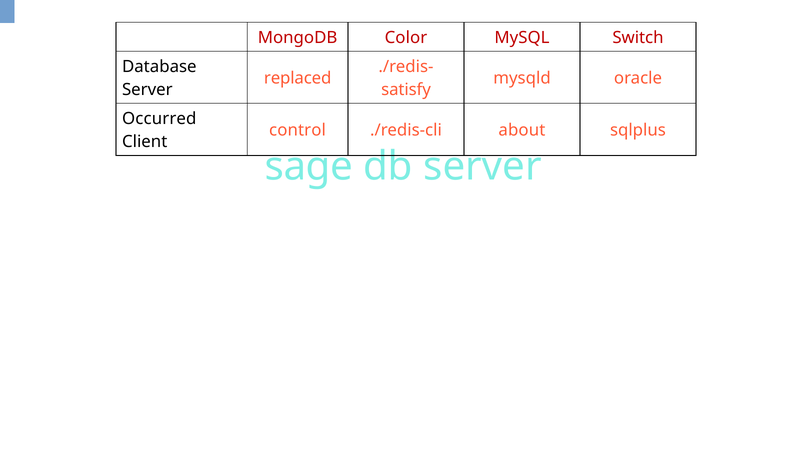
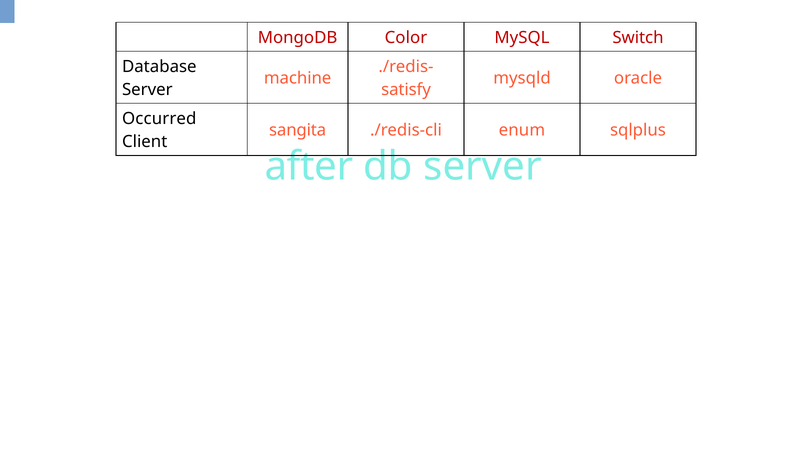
replaced: replaced -> machine (298, 78)
control: control -> sangita (298, 130)
about: about -> enum (522, 130)
sage: sage -> after (309, 166)
